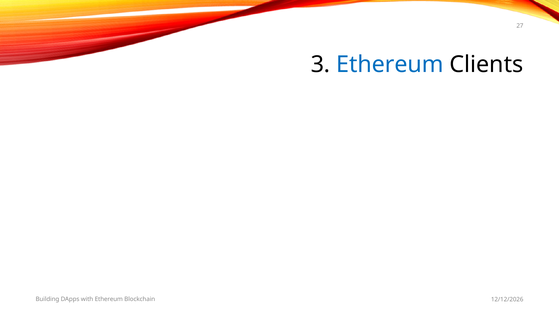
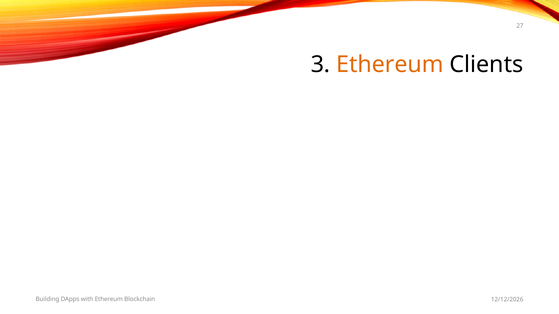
Ethereum colour: blue -> orange (390, 65)
